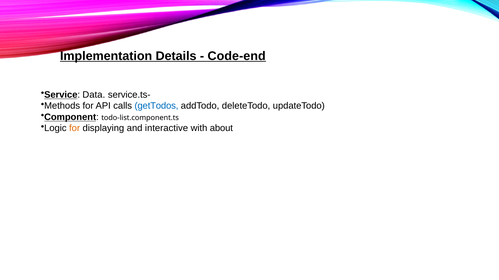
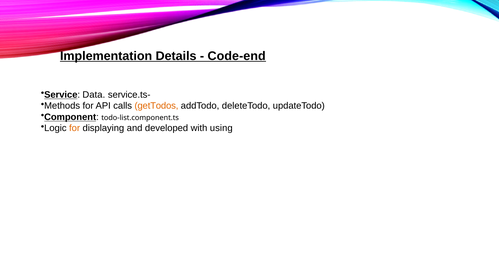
getTodos colour: blue -> orange (156, 106)
interactive: interactive -> developed (167, 129)
about: about -> using (221, 129)
